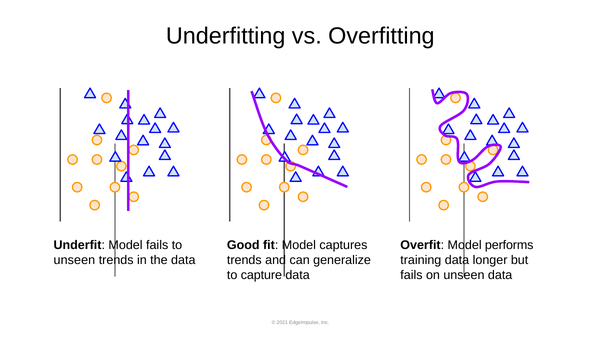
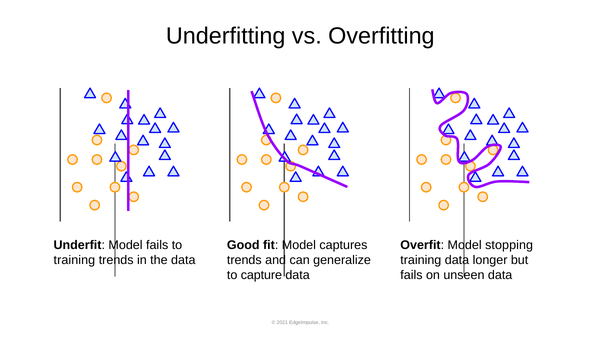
performs: performs -> stopping (509, 245)
unseen: unseen -> training (74, 260)
